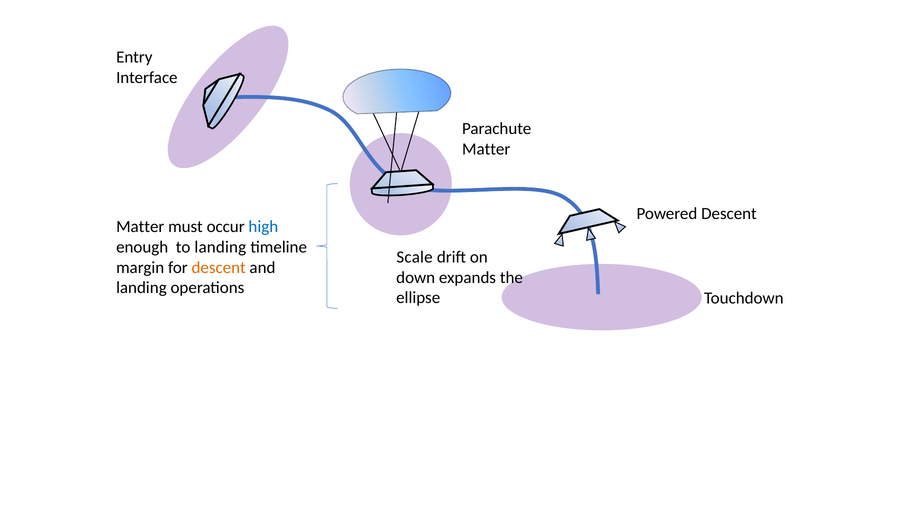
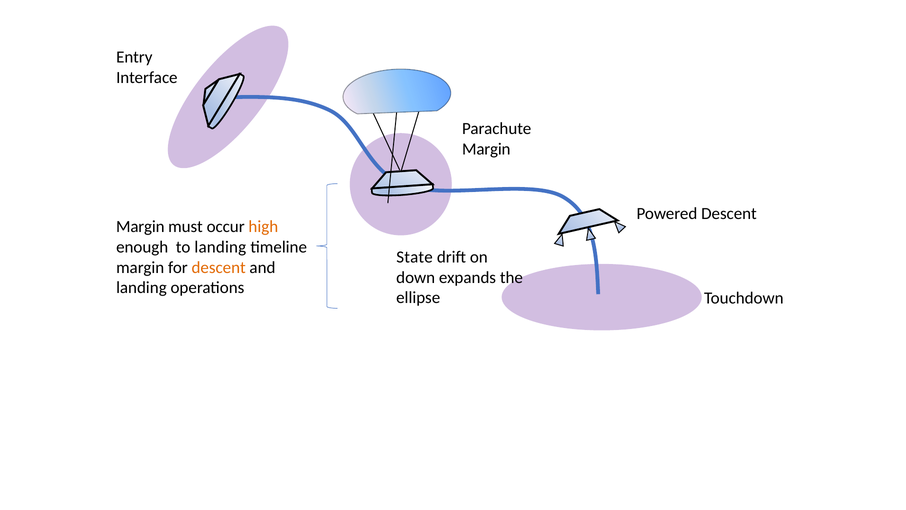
Matter: Matter -> Margin (486, 149)
Matter: Matter -> Margin (140, 227)
high colour: blue -> orange (263, 227)
Scale: Scale -> State (415, 257)
